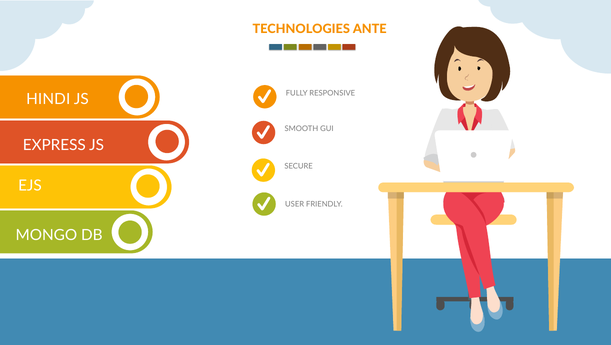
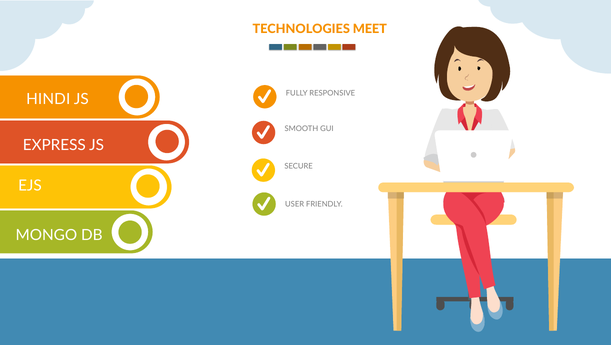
ANTE: ANTE -> MEET (370, 29)
